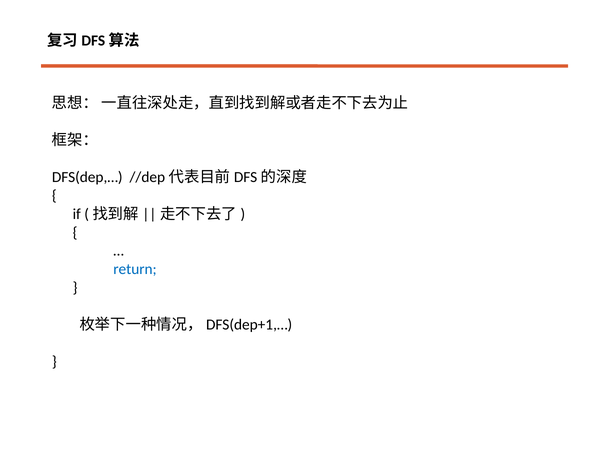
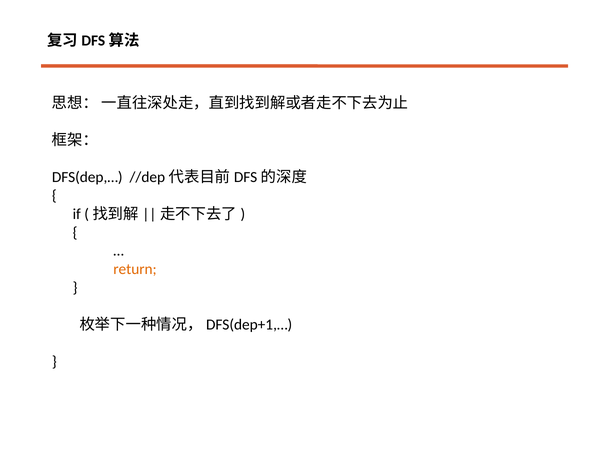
return colour: blue -> orange (135, 269)
